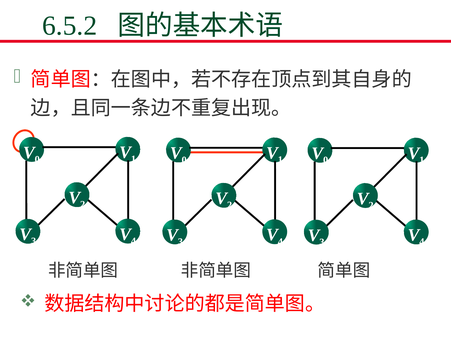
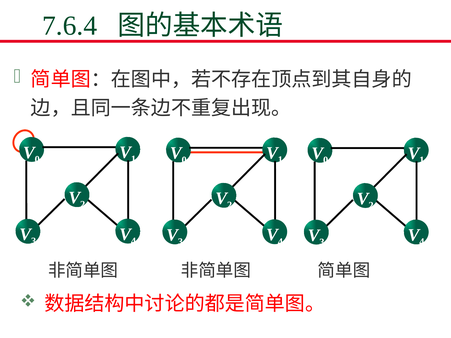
6.5.2: 6.5.2 -> 7.6.4 (70, 26)
